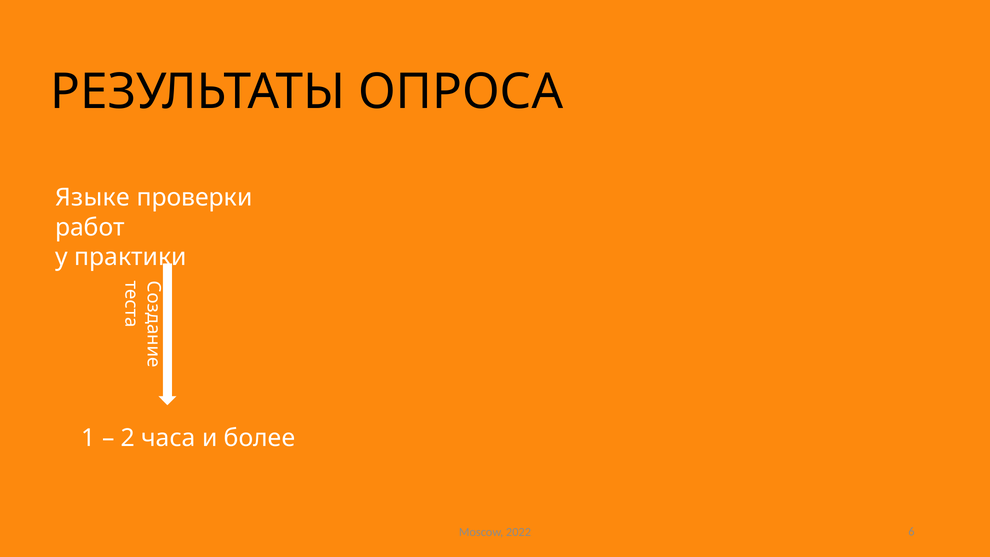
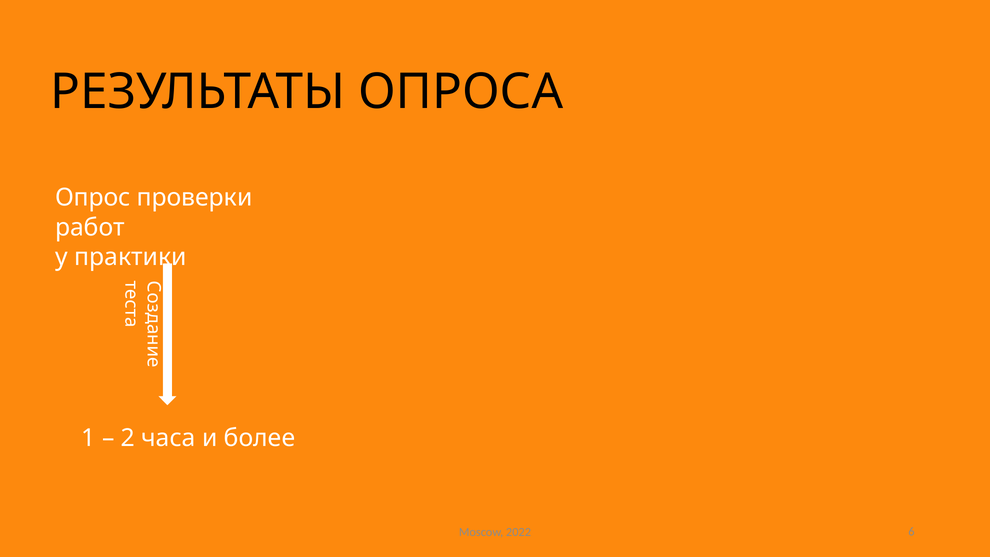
Языке: Языке -> Опрос (93, 198)
